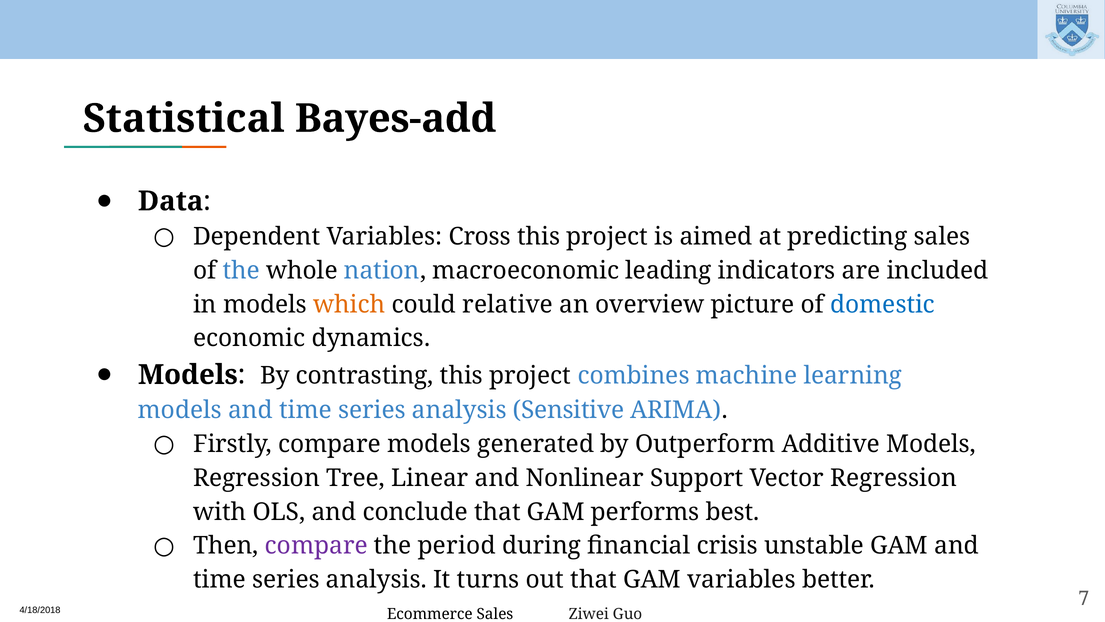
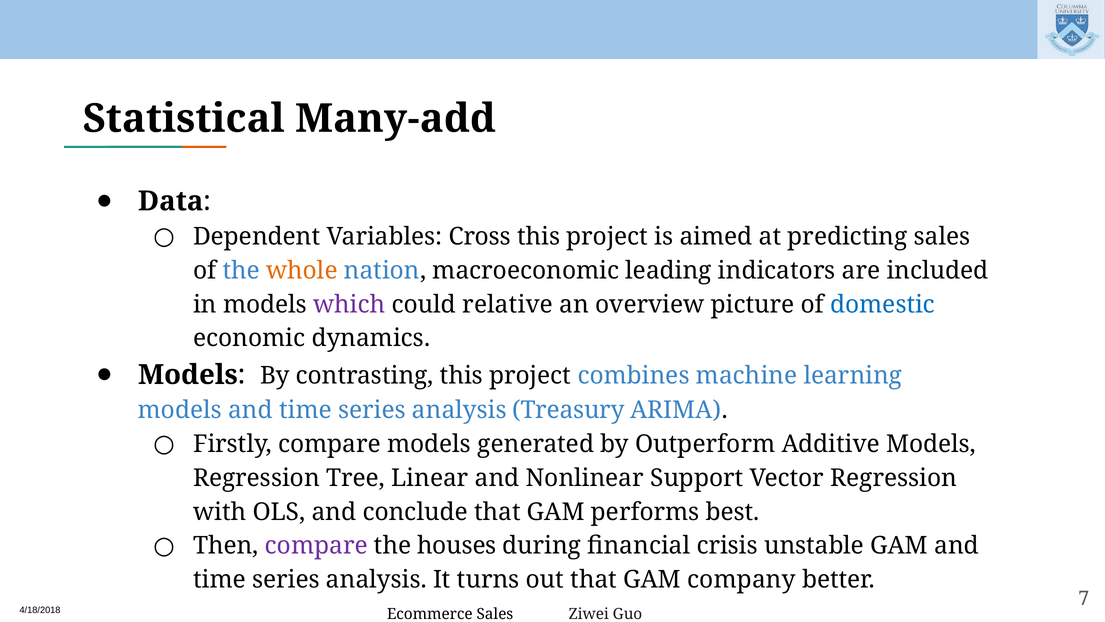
Bayes-add: Bayes-add -> Many-add (395, 119)
whole colour: black -> orange (302, 270)
which colour: orange -> purple (349, 304)
Sensitive: Sensitive -> Treasury (568, 410)
period: period -> houses (457, 545)
GAM variables: variables -> company (741, 579)
